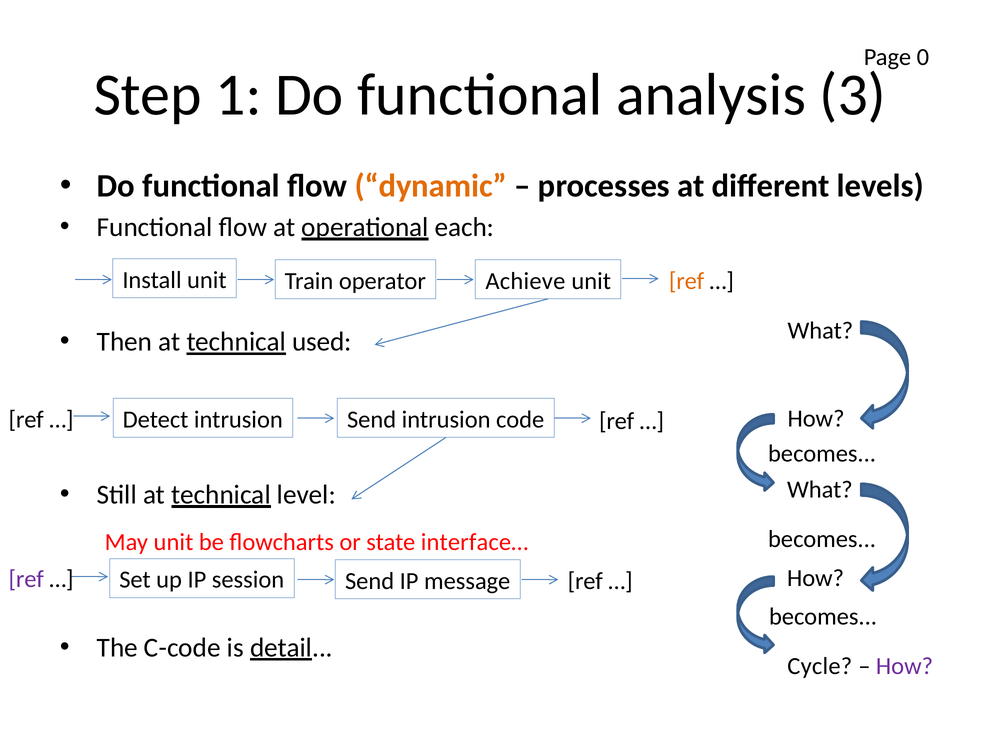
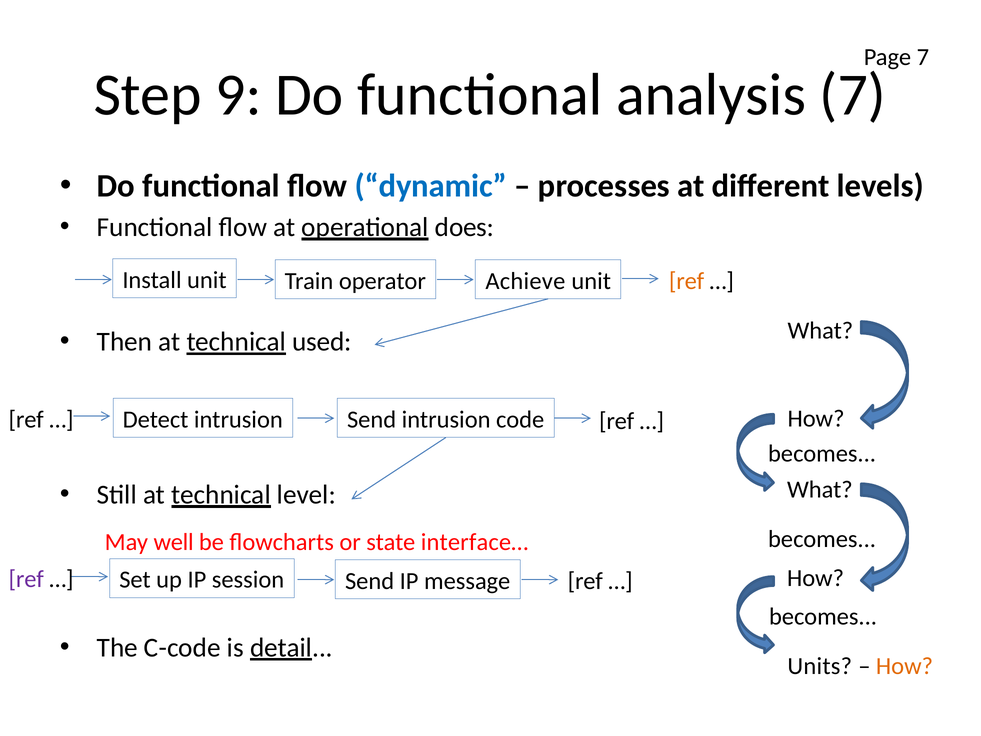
Page 0: 0 -> 7 (923, 57)
1: 1 -> 9 (238, 95)
analysis 3: 3 -> 7 (853, 95)
dynamic colour: orange -> blue (431, 186)
each: each -> does (465, 227)
May unit: unit -> well (174, 542)
Cycle: Cycle -> Units (820, 666)
How colour: purple -> orange (904, 666)
